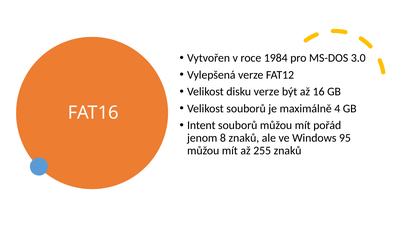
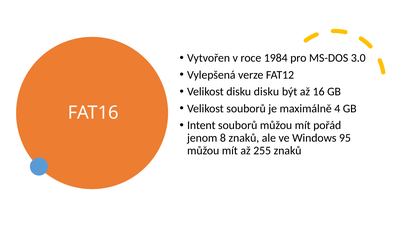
disku verze: verze -> disku (266, 92)
